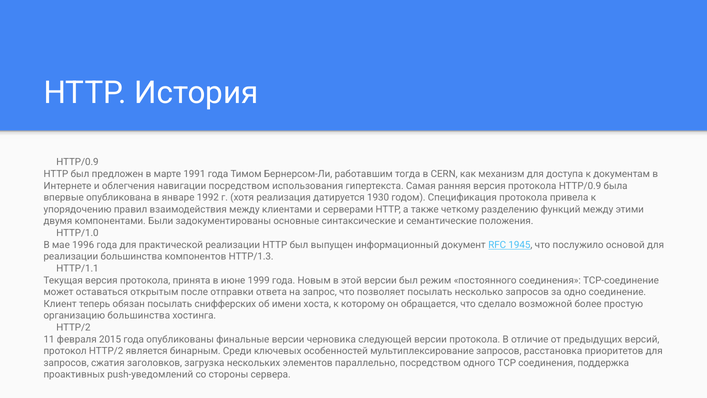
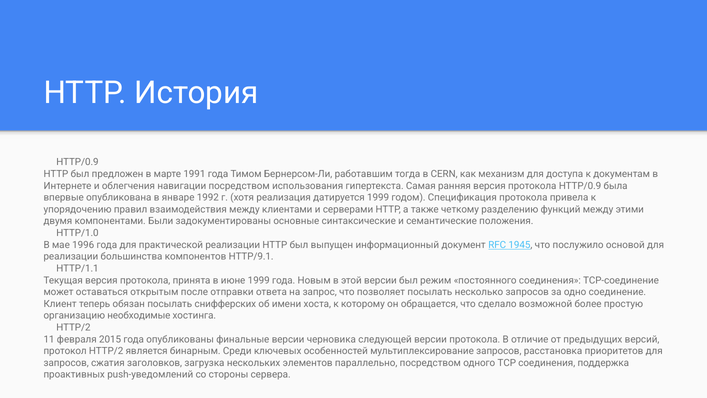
датируется 1930: 1930 -> 1999 (378, 197)
HTTP/1.3: HTTP/1.3 -> HTTP/9.1 (251, 256)
организацию большинства: большинства -> необходимые (139, 315)
